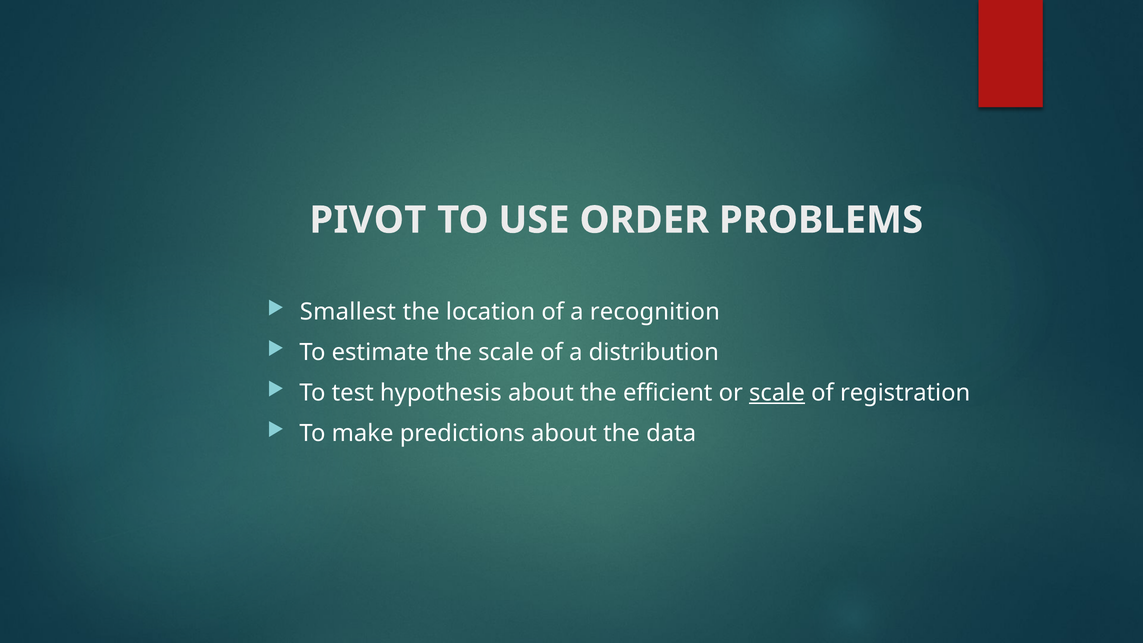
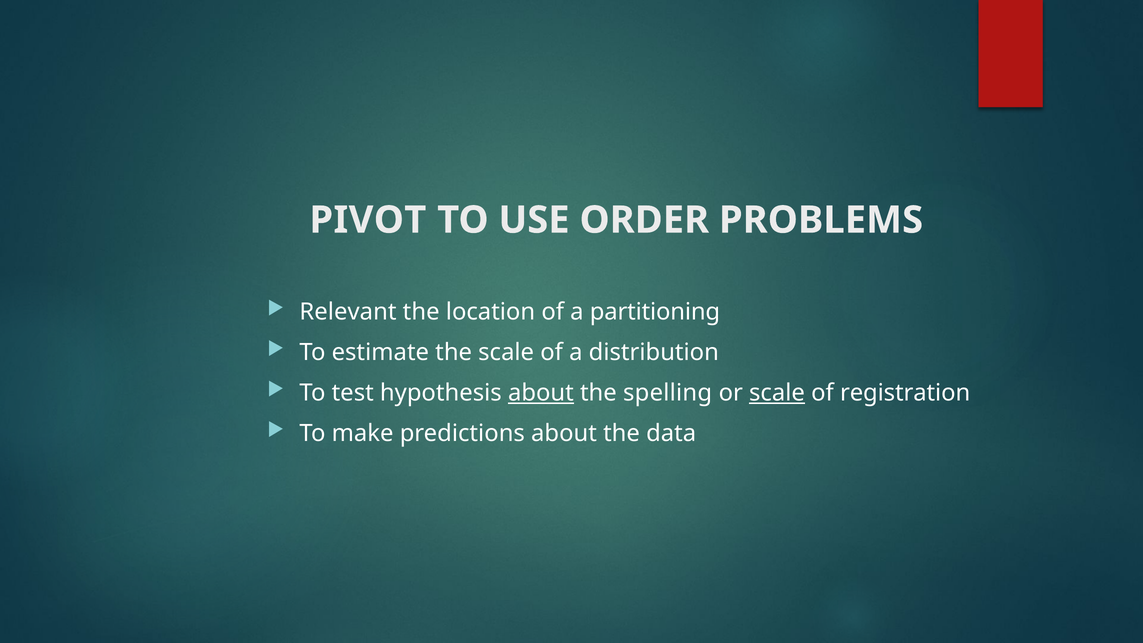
Smallest: Smallest -> Relevant (348, 312)
recognition: recognition -> partitioning (655, 312)
about underline: none -> present (541, 393)
efficient: efficient -> spelling (668, 393)
